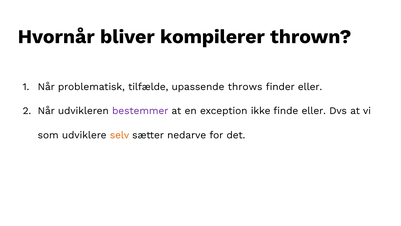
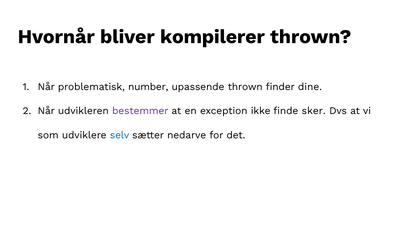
tilfælde: tilfælde -> number (148, 87)
upassende throws: throws -> thrown (245, 87)
finder eller: eller -> dine (310, 87)
finde eller: eller -> sker (314, 111)
selv colour: orange -> blue (120, 135)
